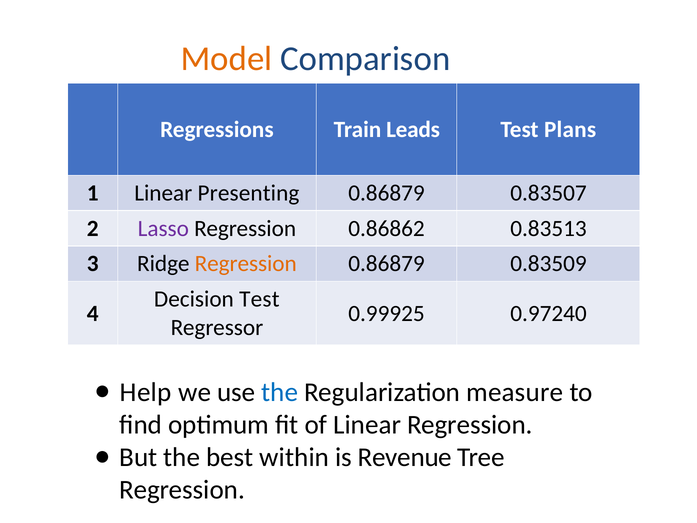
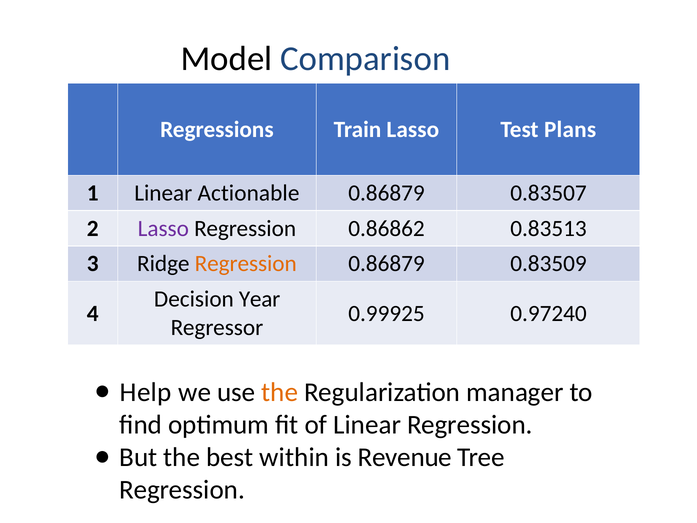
Model colour: orange -> black (227, 59)
Train Leads: Leads -> Lasso (413, 129)
Presenting: Presenting -> Actionable (249, 193)
Decision Test: Test -> Year (260, 299)
the colour: blue -> orange (280, 392)
measure: measure -> manager (515, 392)
